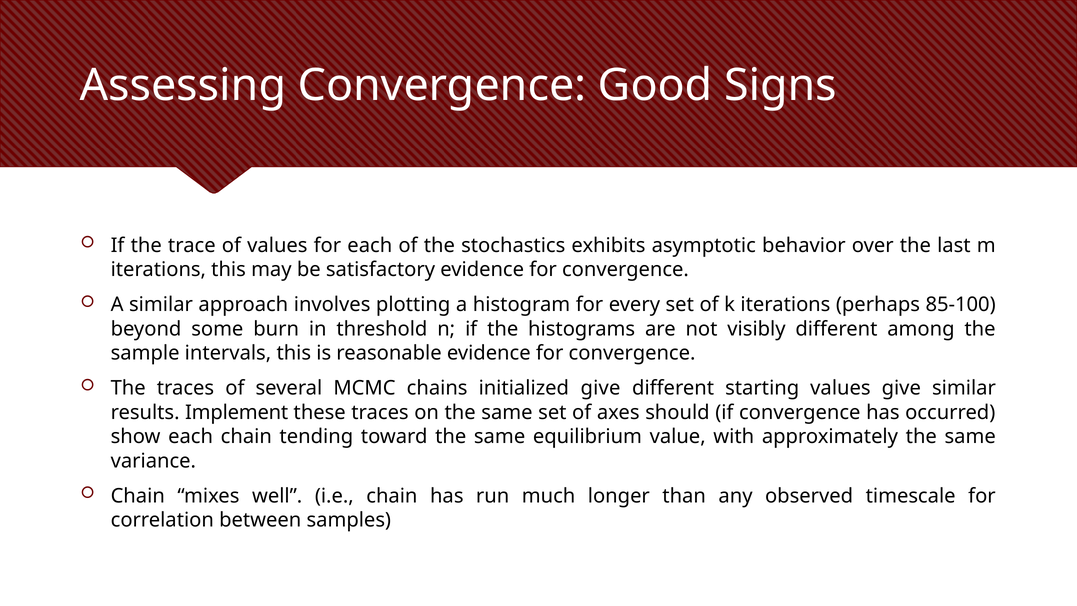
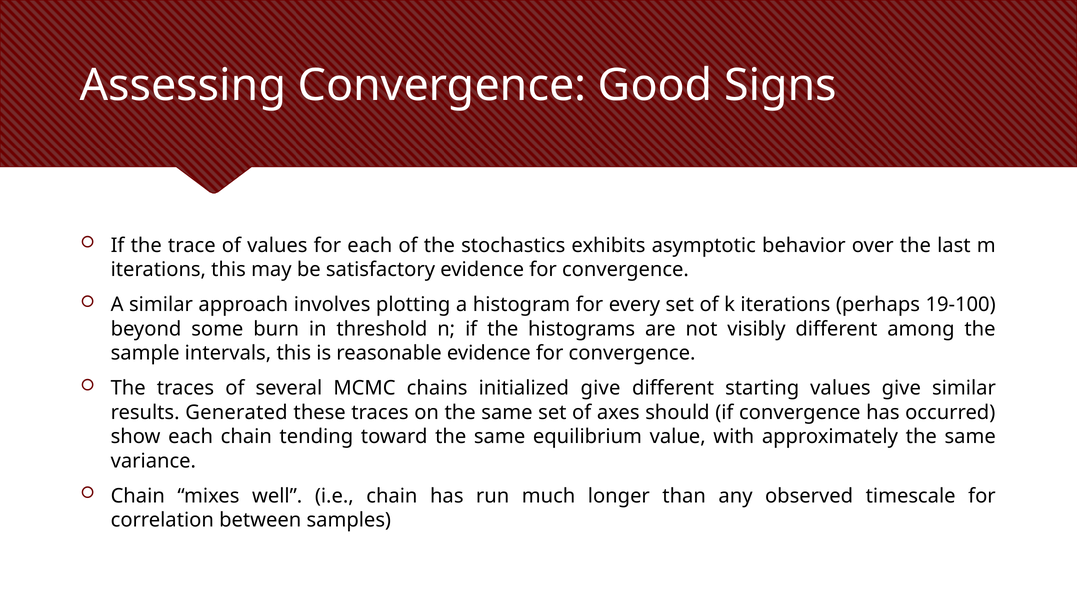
85-100: 85-100 -> 19-100 (961, 305)
Implement: Implement -> Generated (236, 412)
